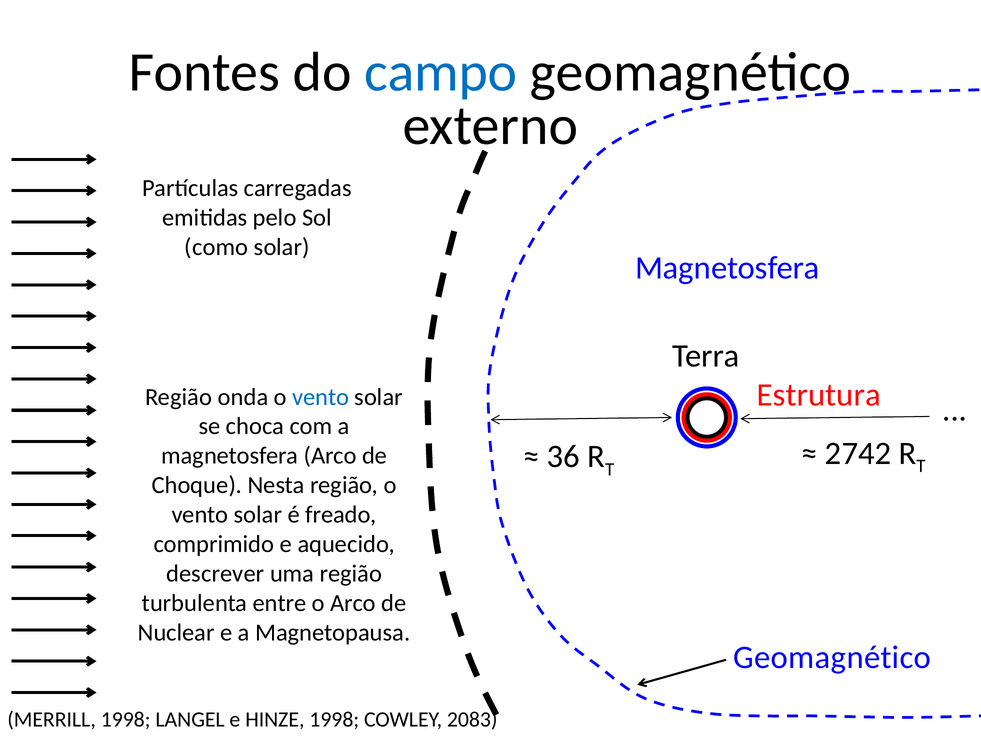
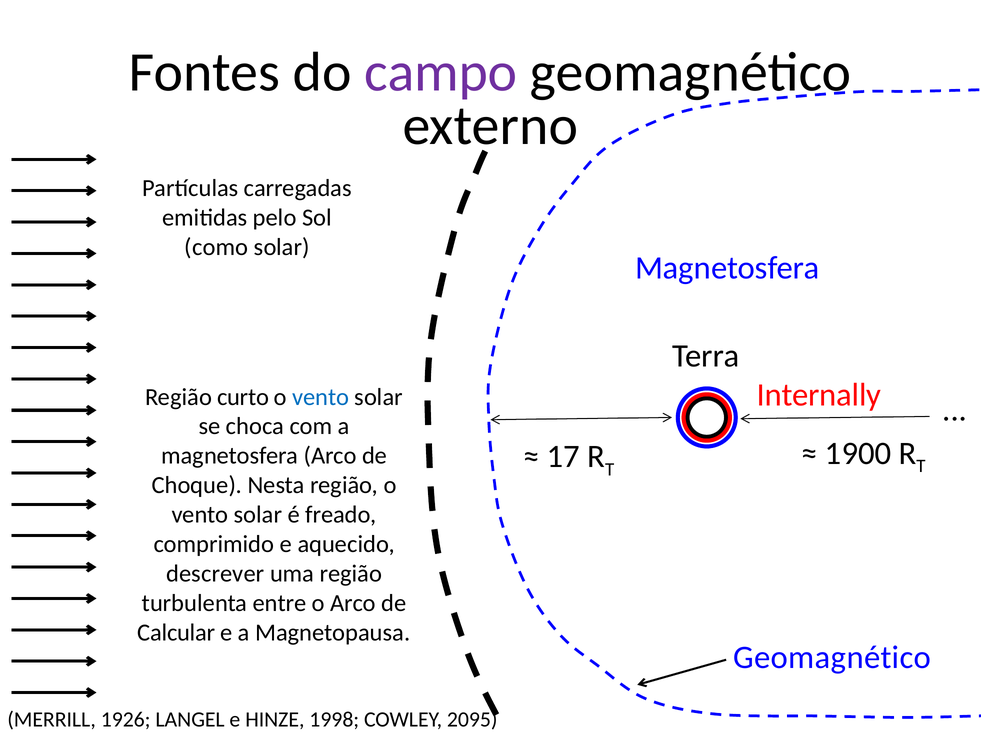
campo colour: blue -> purple (441, 72)
Estrutura: Estrutura -> Internally (819, 395)
onda: onda -> curto (243, 397)
36: 36 -> 17 (563, 456)
2742: 2742 -> 1900 (858, 453)
Nuclear: Nuclear -> Calcular (176, 632)
MERRILL 1998: 1998 -> 1926 (126, 719)
2083: 2083 -> 2095 (472, 719)
